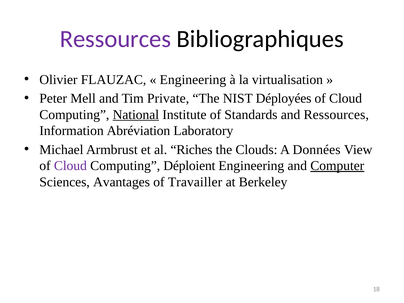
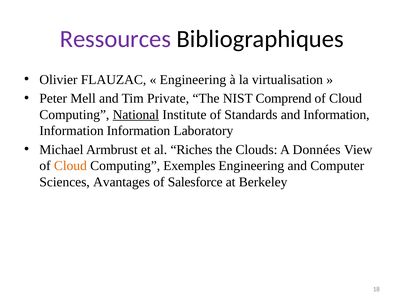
Déployées: Déployées -> Comprend (284, 98)
and Ressources: Ressources -> Information (336, 115)
Abréviation: Abréviation -> Information (138, 131)
Cloud colour: purple -> orange (70, 166)
Déploient: Déploient -> Exemples (189, 166)
Computer underline: present -> none (337, 166)
Travailler: Travailler -> Salesforce (195, 182)
